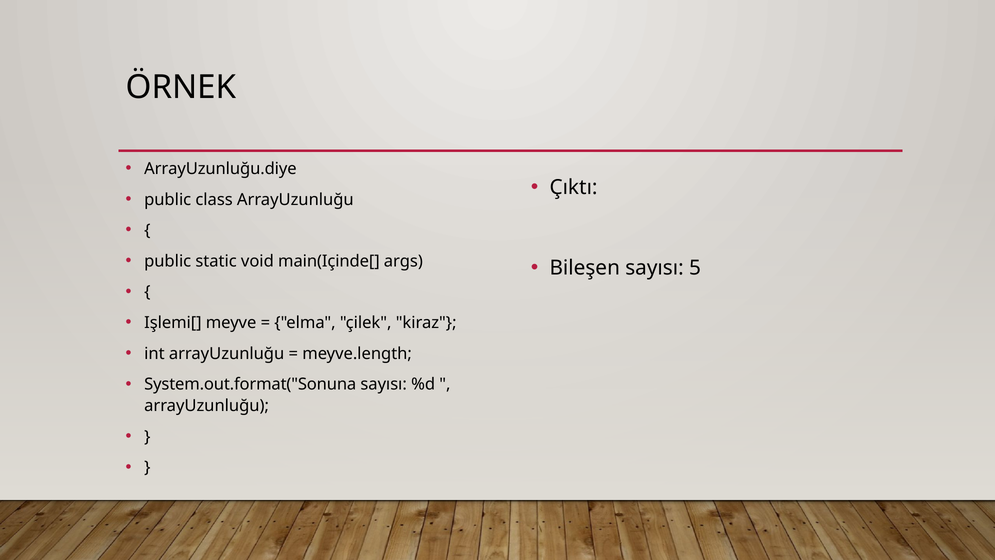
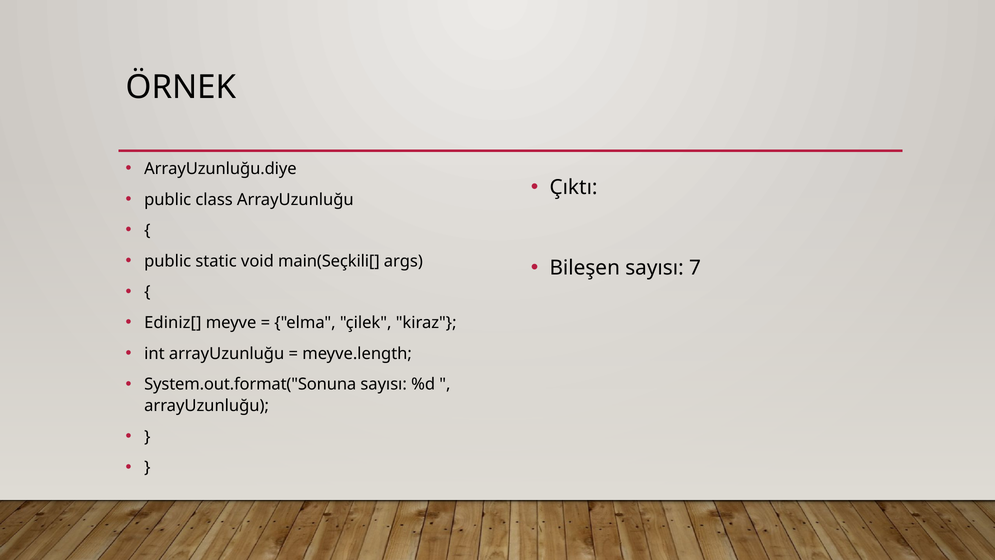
main(Içinde[: main(Içinde[ -> main(Seçkili[ (329, 261)
5: 5 -> 7 (695, 268)
Işlemi[: Işlemi[ -> Ediniz[ (173, 323)
